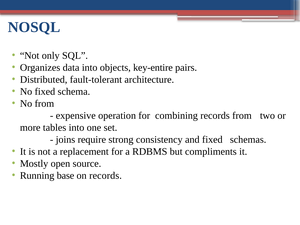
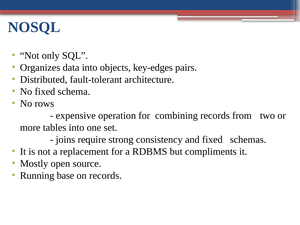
key-entire: key-entire -> key-edges (153, 68)
No from: from -> rows (44, 104)
